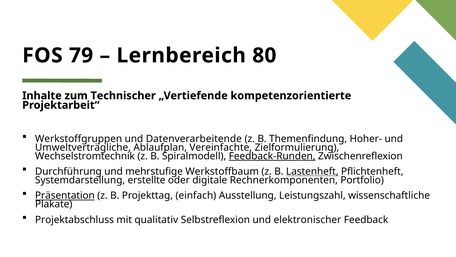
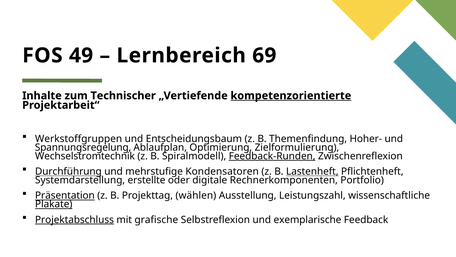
79: 79 -> 49 (81, 55)
80: 80 -> 69 (264, 55)
kompetenzorientierte underline: none -> present (291, 96)
Datenverarbeitende: Datenverarbeitende -> Entscheidungsbaum (194, 139)
Umweltverträgliche: Umweltverträgliche -> Spannungsregelung (83, 147)
Vereinfachte: Vereinfachte -> Optimierung (221, 147)
Durchführung underline: none -> present (68, 171)
Werkstoffbaum: Werkstoffbaum -> Kondensatoren (222, 171)
einfach: einfach -> wählen (196, 195)
Plakate underline: none -> present (54, 204)
Projektabschluss underline: none -> present (74, 219)
qualitativ: qualitativ -> grafische (156, 219)
elektronischer: elektronischer -> exemplarische (307, 219)
